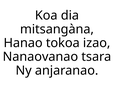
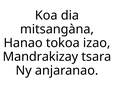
Nanaovanao: Nanaovanao -> Mandrakizay (40, 56)
